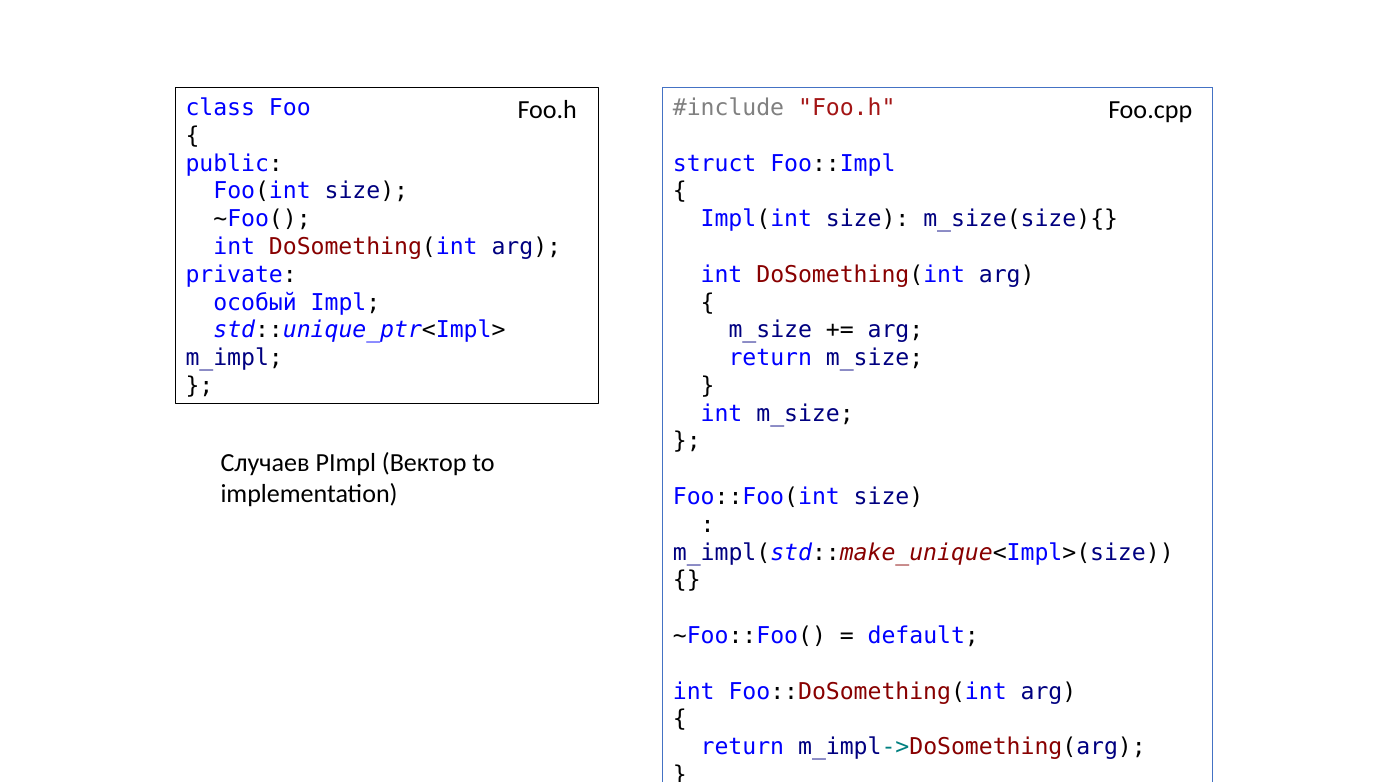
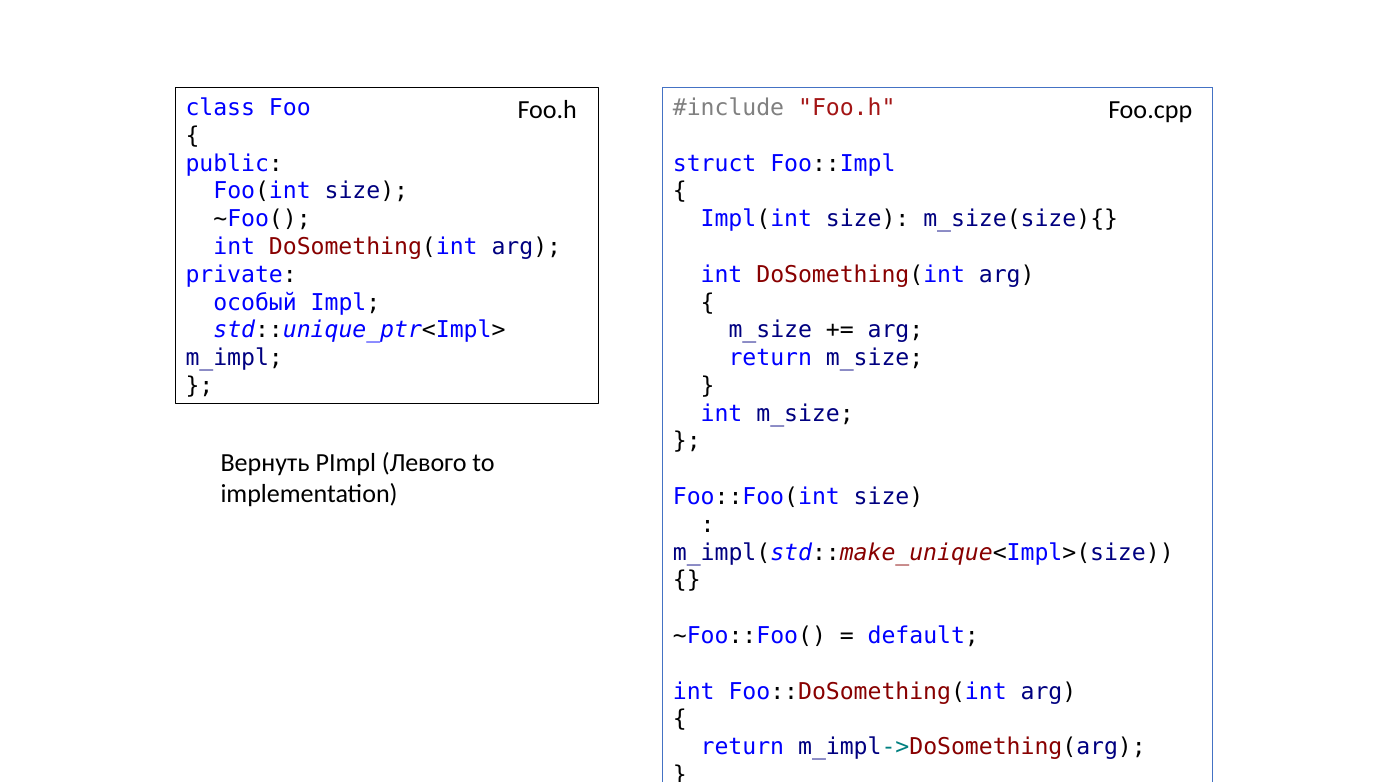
Случаев: Случаев -> Вернуть (265, 463)
Вектор: Вектор -> Левого (424, 463)
